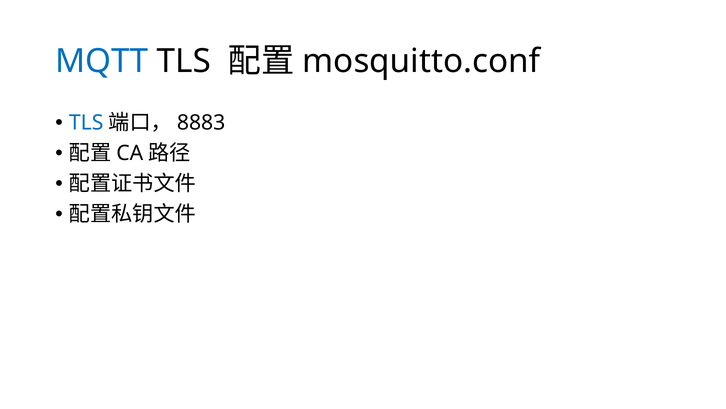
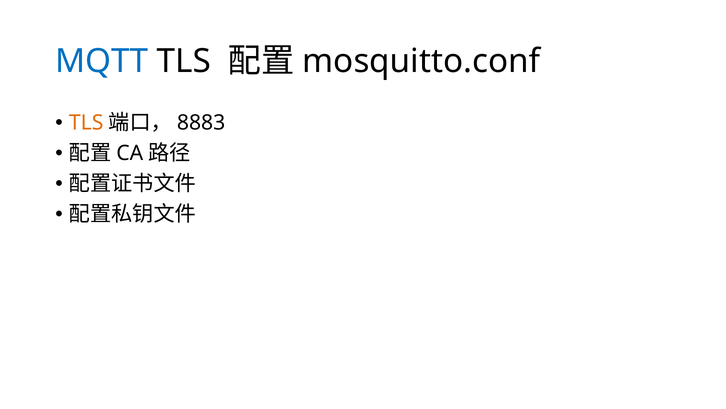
TLS colour: blue -> orange (86, 123)
